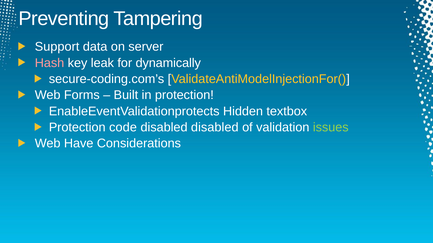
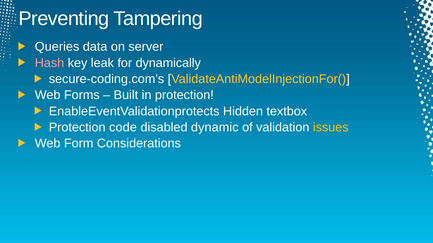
Support: Support -> Queries (57, 47)
disabled disabled: disabled -> dynamic (215, 128)
issues colour: light green -> yellow (331, 128)
Have: Have -> Form (79, 144)
